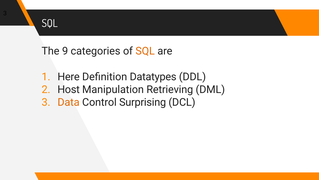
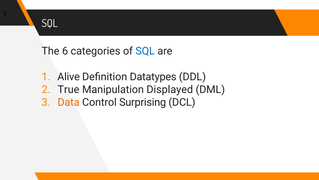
9: 9 -> 6 (65, 51)
SQL colour: orange -> blue (145, 51)
Here: Here -> Alive (69, 77)
Host: Host -> True (68, 89)
Retrieving: Retrieving -> Displayed (170, 89)
